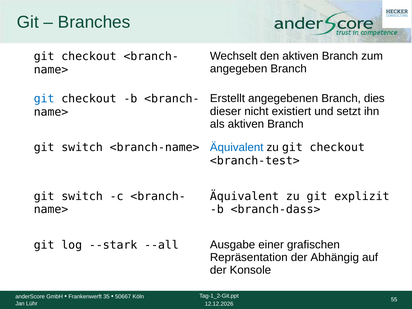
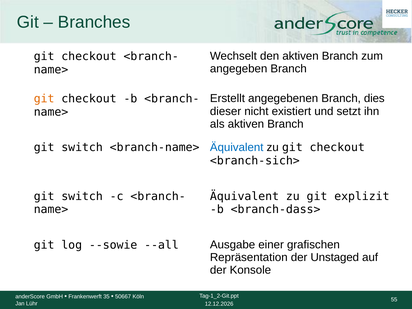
git colour: blue -> orange (44, 99)
<branch-test>: <branch-test> -> <branch-sich> (255, 161)
--stark: --stark -> --sowie (113, 245)
Abhängig: Abhängig -> Unstaged (335, 257)
